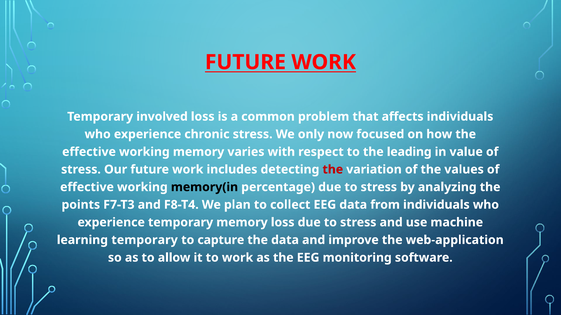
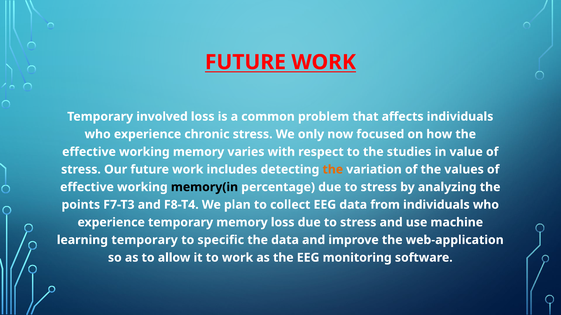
leading: leading -> studies (409, 152)
the colour: red -> orange (333, 170)
capture: capture -> specific (221, 240)
